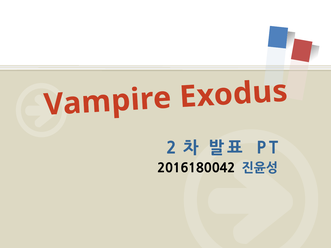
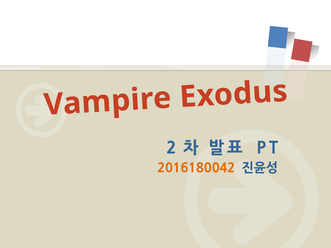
2016180042 colour: black -> orange (196, 168)
